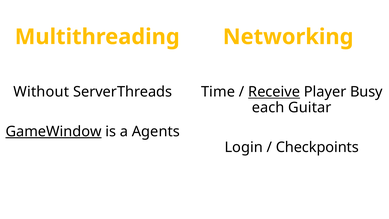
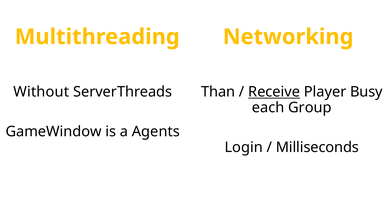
Time: Time -> Than (218, 92)
Guitar: Guitar -> Group (310, 108)
GameWindow underline: present -> none (54, 131)
Checkpoints: Checkpoints -> Milliseconds (317, 147)
